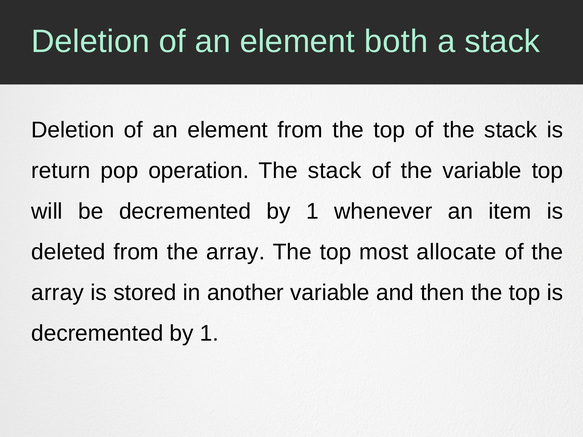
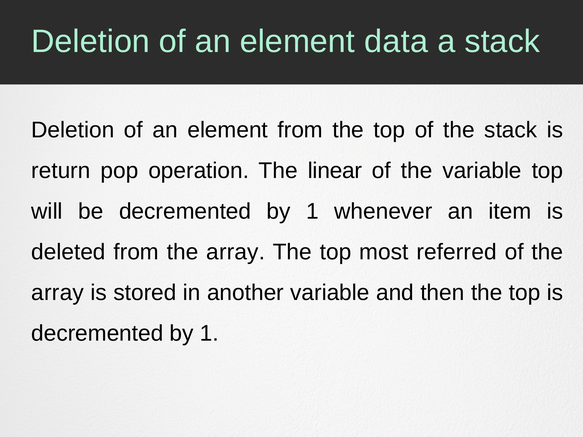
both: both -> data (396, 42)
operation The stack: stack -> linear (335, 171)
allocate: allocate -> referred (457, 252)
